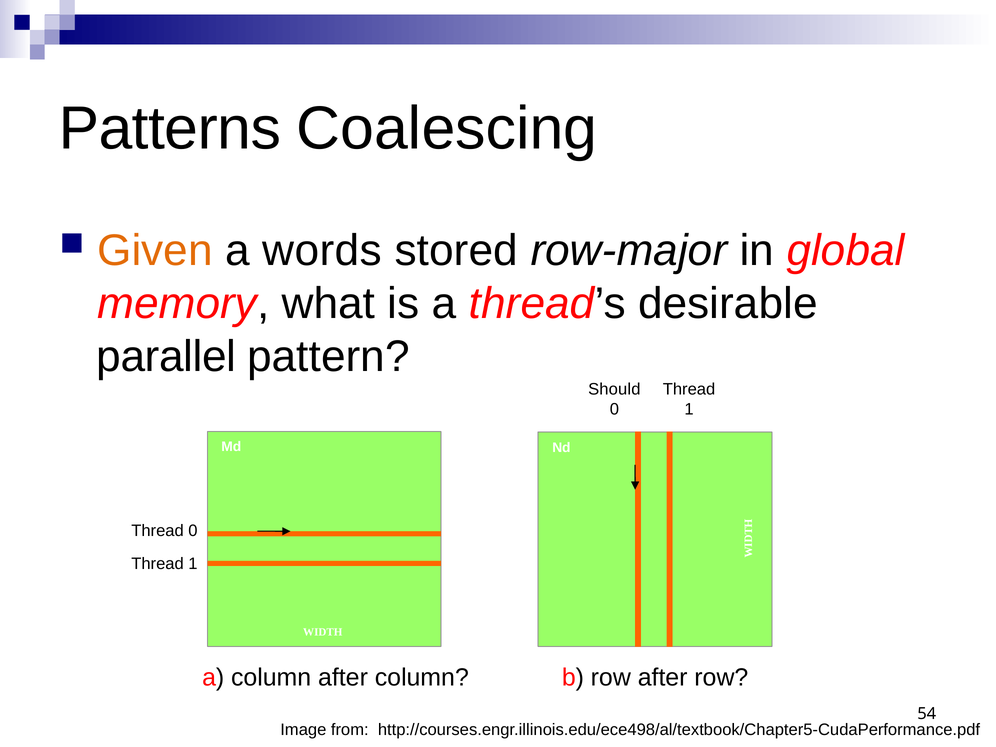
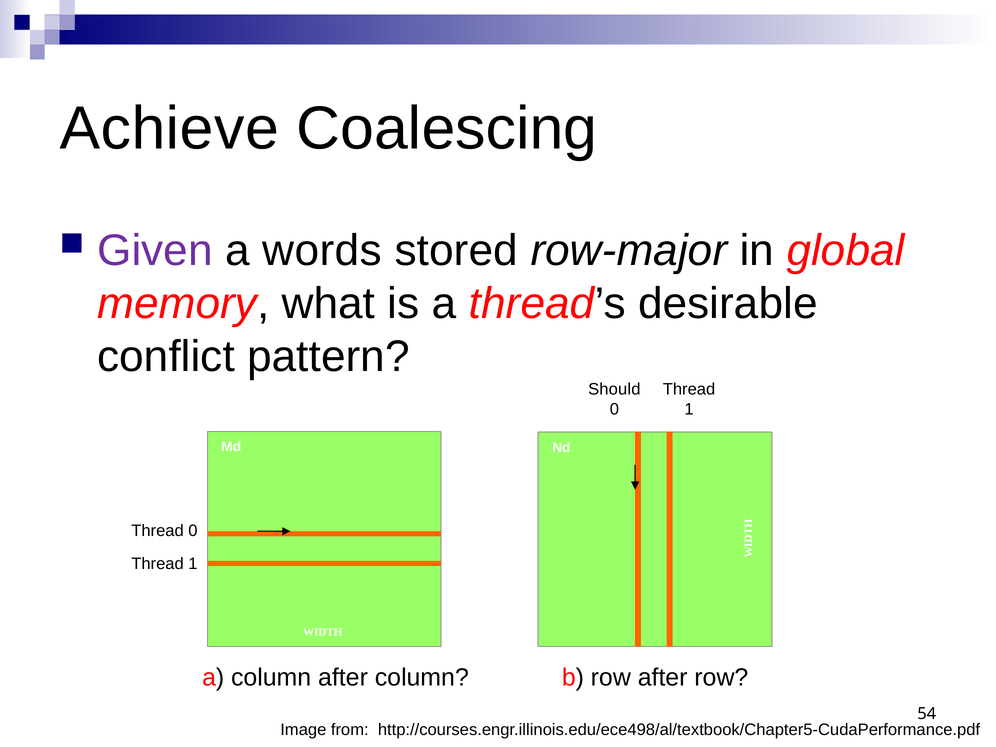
Patterns: Patterns -> Achieve (169, 129)
Given colour: orange -> purple (155, 250)
parallel: parallel -> conflict (166, 357)
